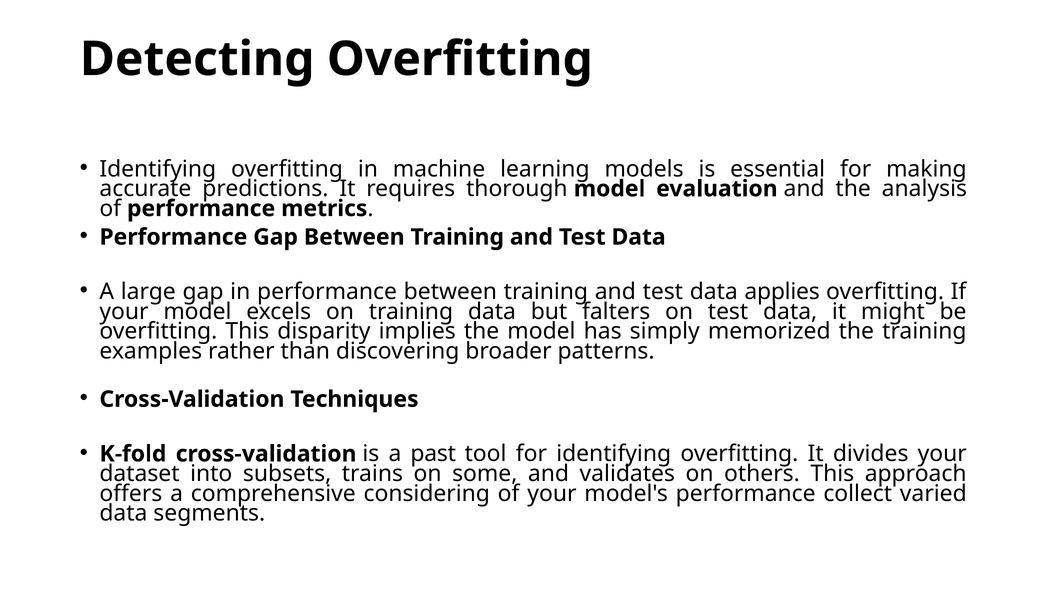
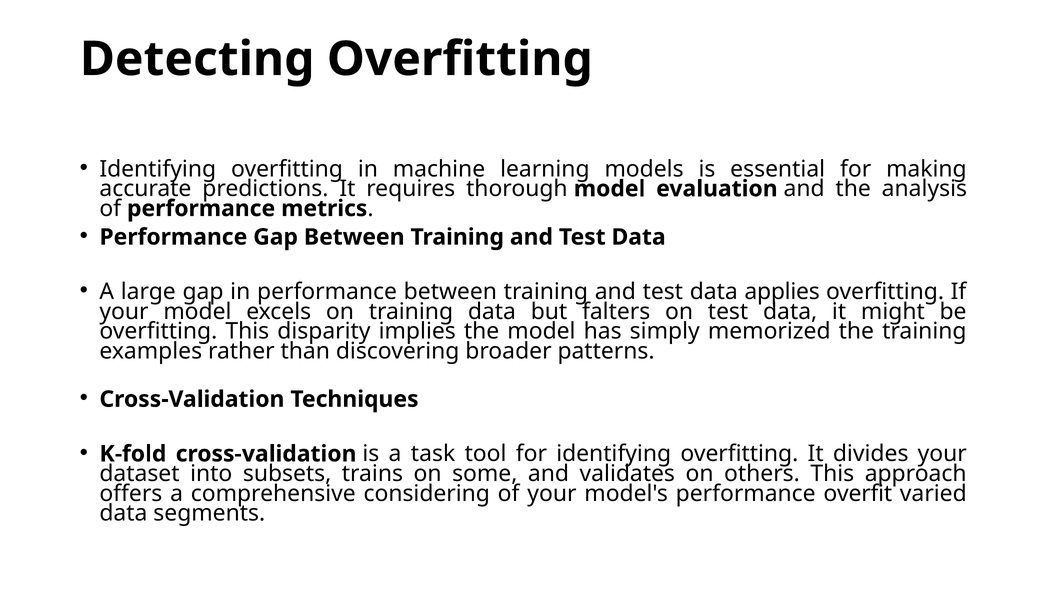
past: past -> task (433, 454)
collect: collect -> overfit (858, 493)
